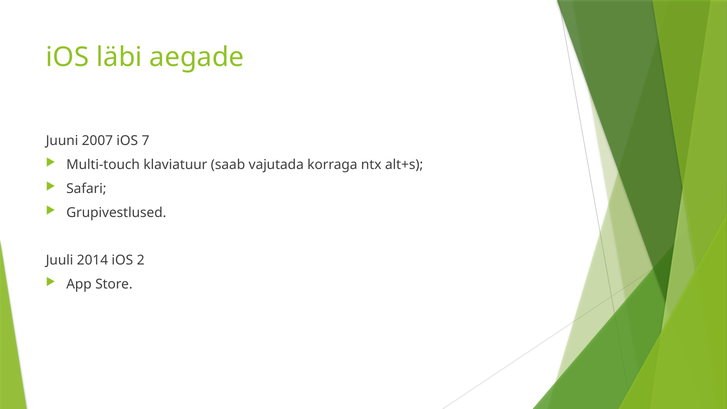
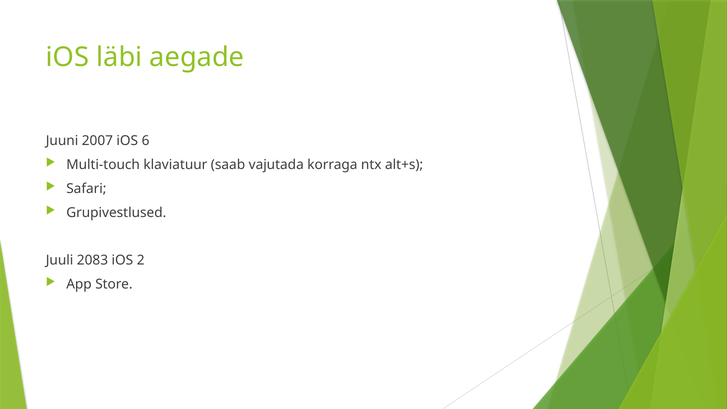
7: 7 -> 6 (146, 141)
2014: 2014 -> 2083 (92, 260)
